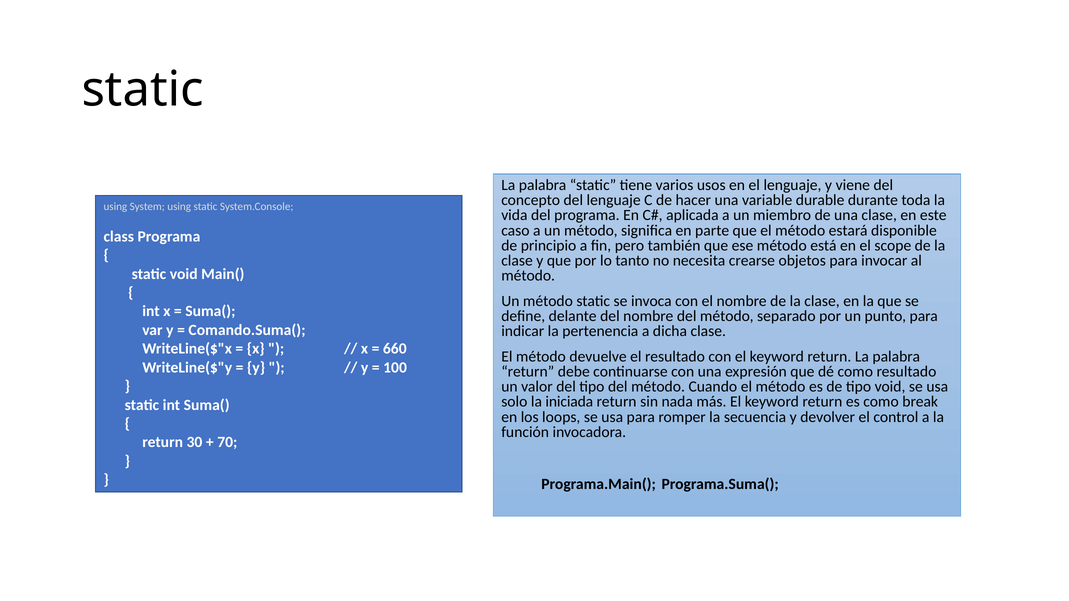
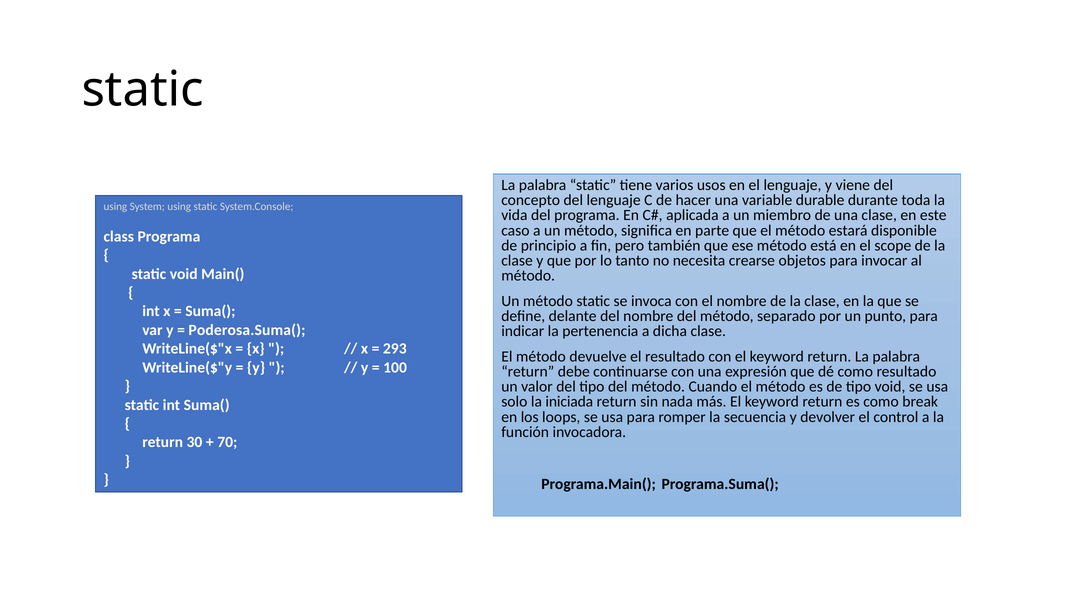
Comando.Suma(: Comando.Suma( -> Poderosa.Suma( (247, 330)
660: 660 -> 293 (395, 349)
